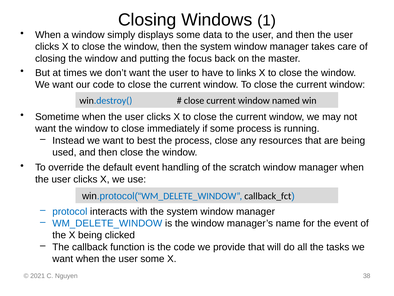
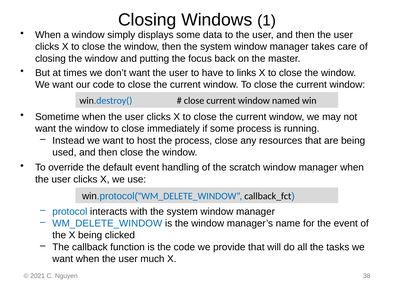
best: best -> host (146, 140)
user some: some -> much (152, 258)
